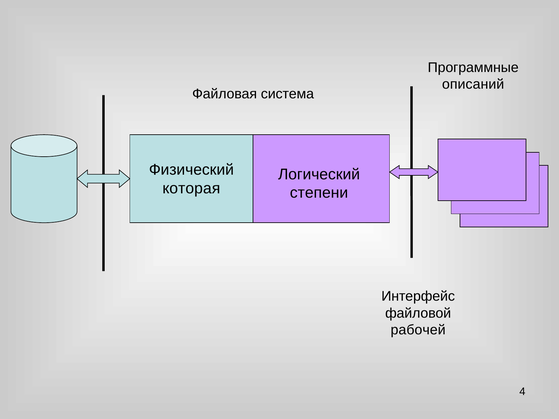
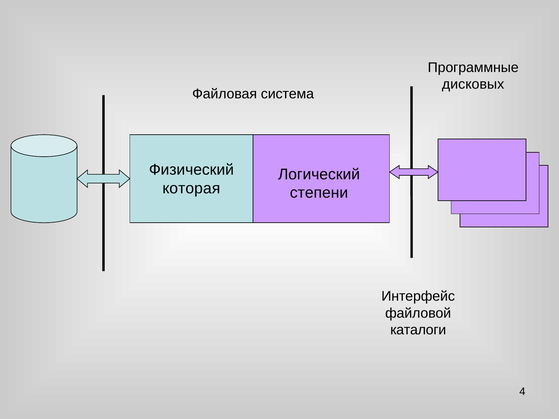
описаний: описаний -> дисковых (473, 84)
рабочей: рабочей -> каталоги (418, 330)
